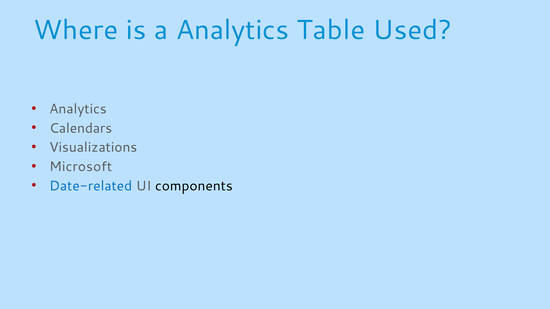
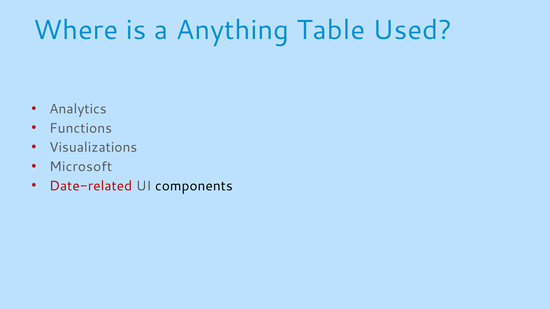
a Analytics: Analytics -> Anything (232, 30)
Calendars: Calendars -> Functions (81, 128)
Date-related colour: blue -> red (91, 186)
